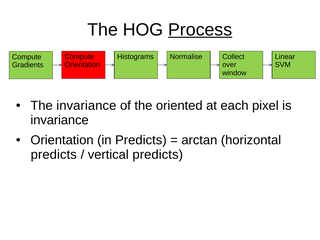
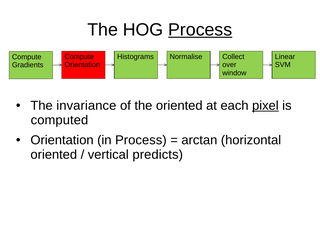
pixel underline: none -> present (265, 106)
invariance: invariance -> computed (59, 120)
in Predicts: Predicts -> Process (141, 140)
predicts: predicts -> oriented (54, 155)
